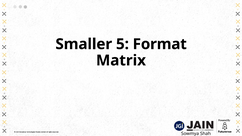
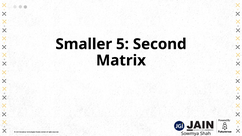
Format: Format -> Second (160, 44)
